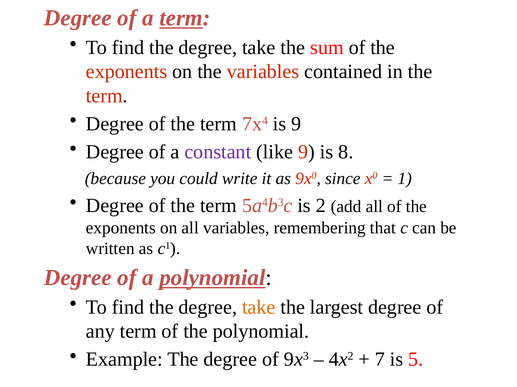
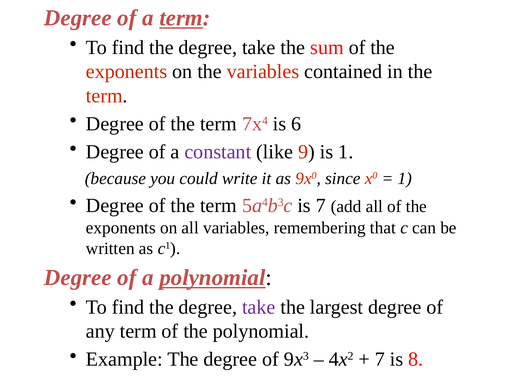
is 9: 9 -> 6 (296, 124)
is 8: 8 -> 1 (346, 152)
is 2: 2 -> 7 (321, 206)
take colour: orange -> purple (259, 308)
5: 5 -> 8 (416, 360)
